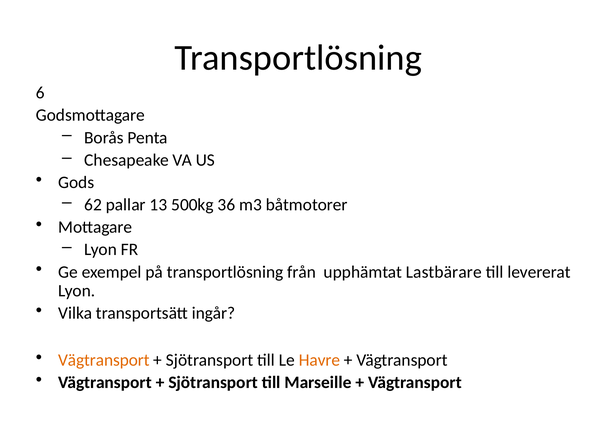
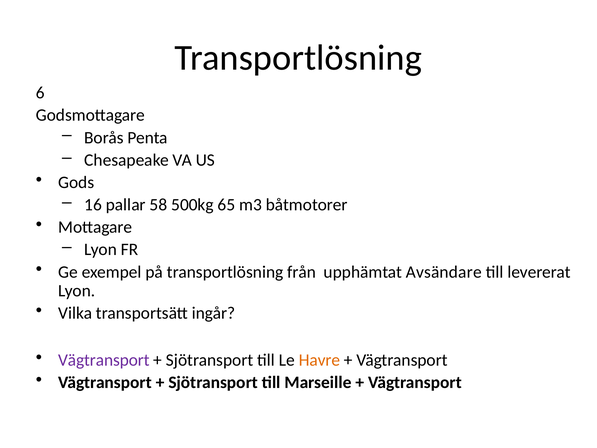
62: 62 -> 16 (93, 205)
13: 13 -> 58 (158, 205)
36: 36 -> 65 (226, 205)
Lastbärare: Lastbärare -> Avsändare (444, 272)
Vägtransport colour: orange -> purple (104, 360)
